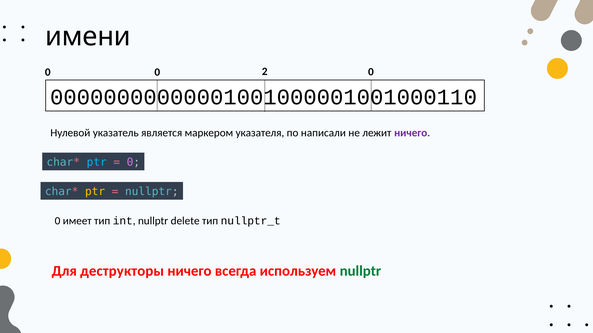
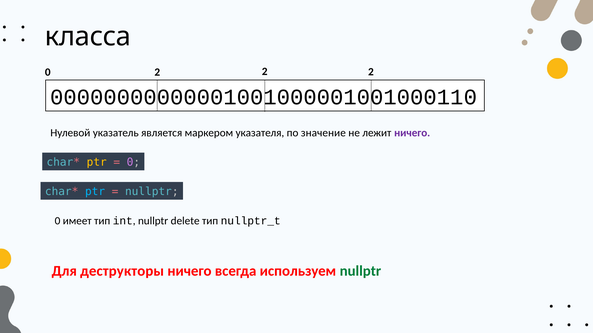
имени: имени -> класса (88, 37)
0 0: 0 -> 2 (157, 72)
0: 0 -> 2 (371, 72)
написали: написали -> значение (323, 133)
ptr colour: light blue -> yellow (97, 162)
ptr colour: yellow -> light blue (95, 192)
